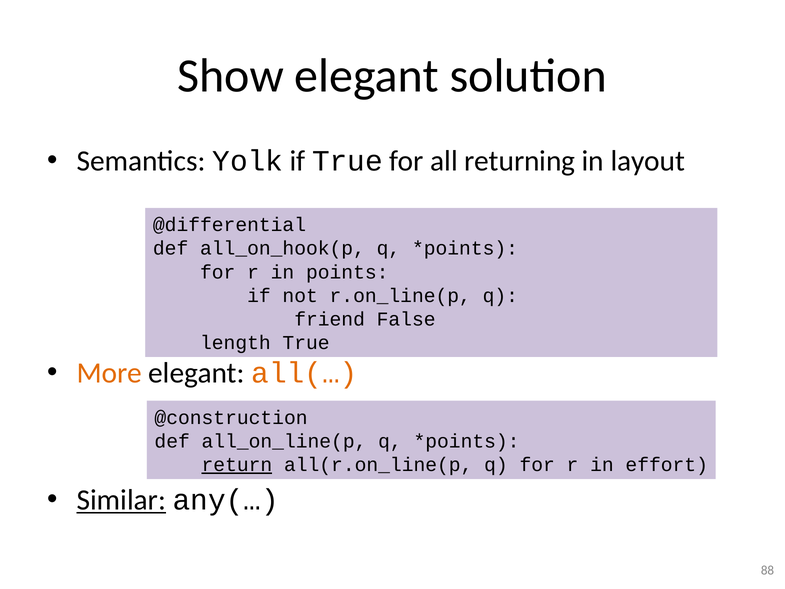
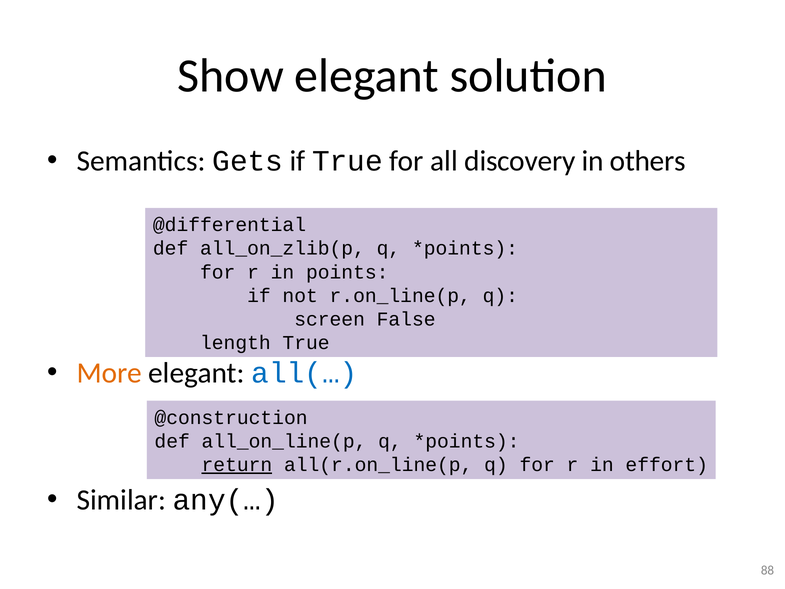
Yolk: Yolk -> Gets (248, 161)
returning: returning -> discovery (520, 161)
layout: layout -> others (648, 161)
all_on_hook(p: all_on_hook(p -> all_on_zlib(p (282, 248)
friend: friend -> screen (330, 319)
all(… colour: orange -> blue (304, 373)
Similar underline: present -> none (121, 500)
